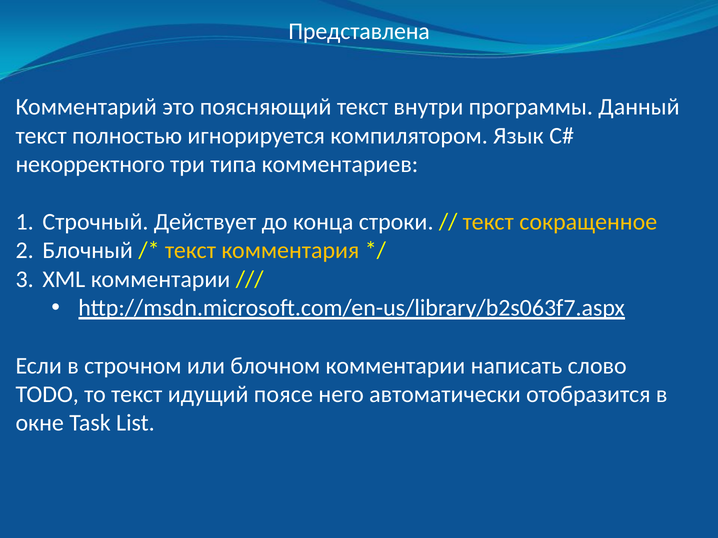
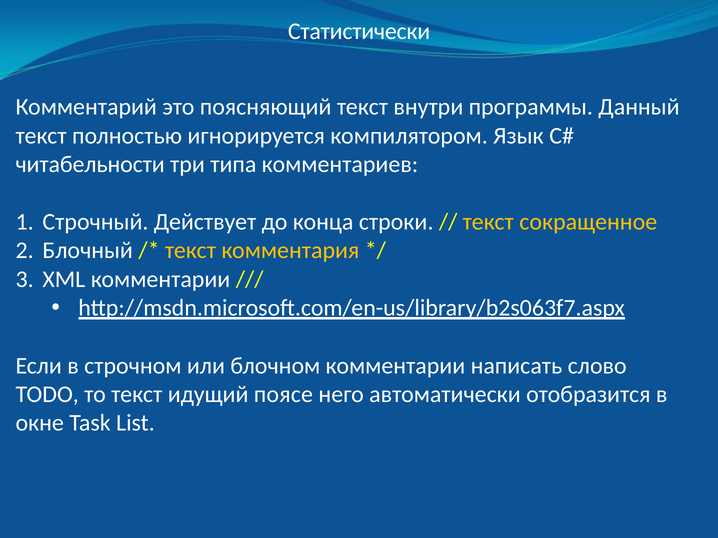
Представлена: Представлена -> Статистически (359, 32)
некорректного: некорректного -> читабельности (90, 165)
